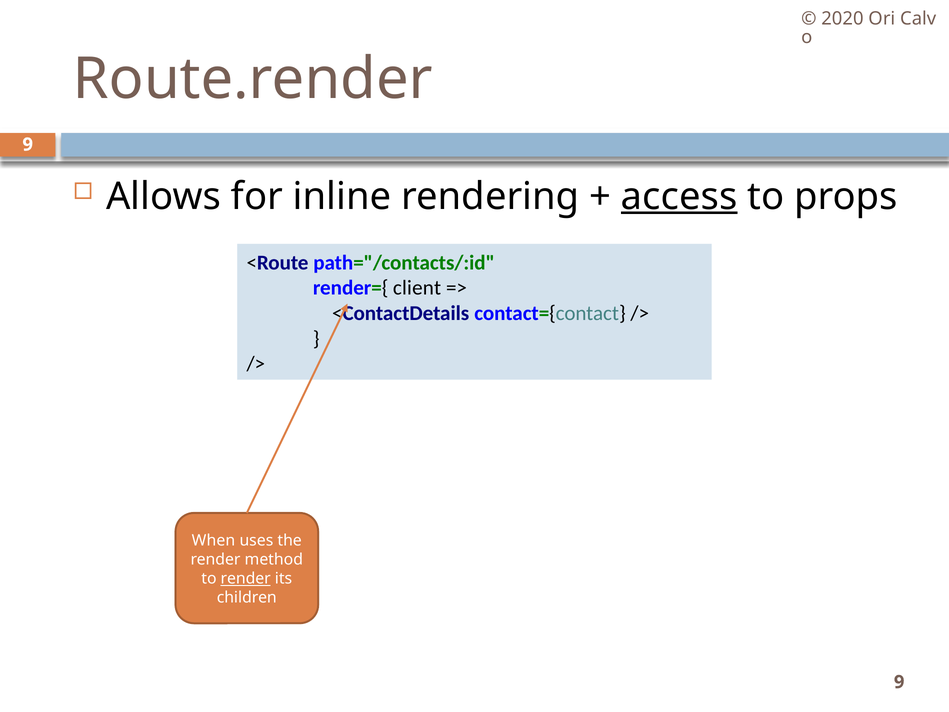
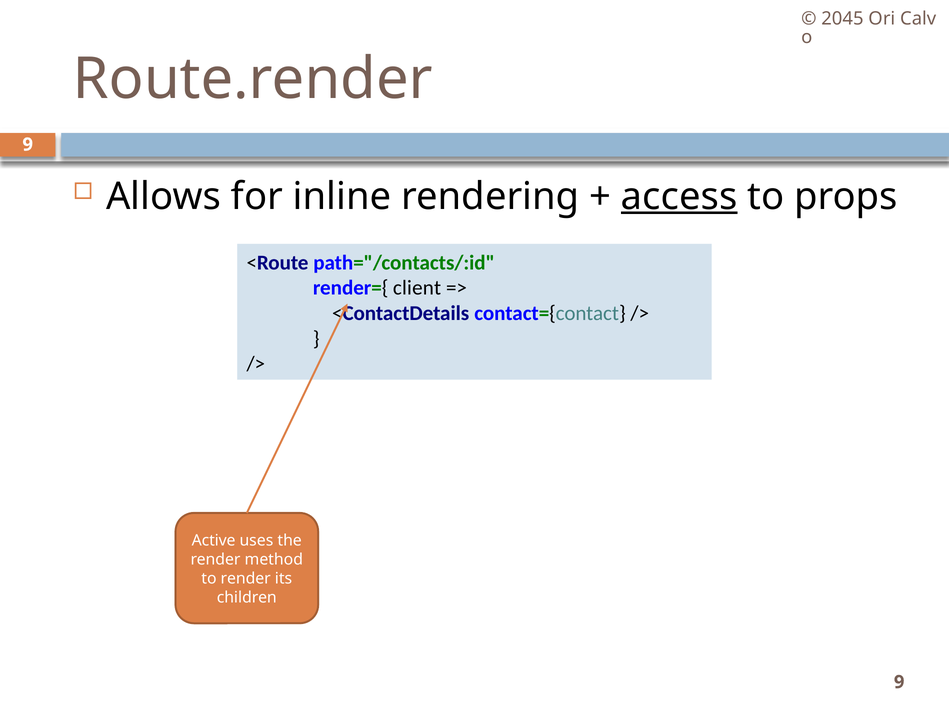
2020: 2020 -> 2045 (842, 19)
When: When -> Active (214, 540)
render underline: present -> none (246, 578)
